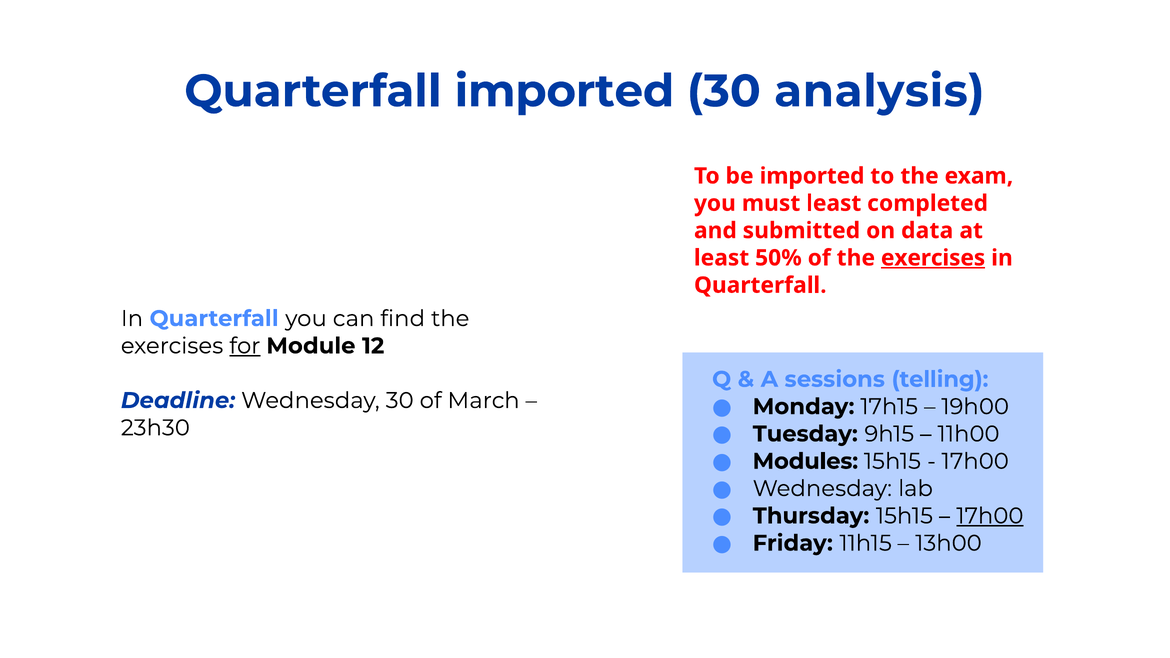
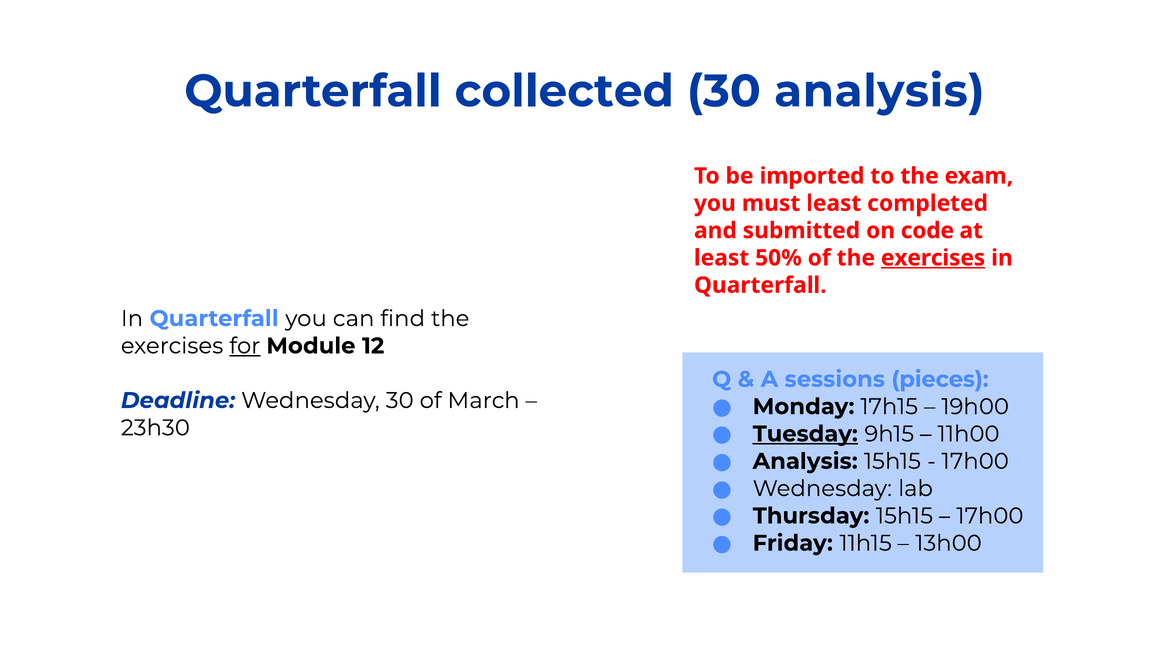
Quarterfall imported: imported -> collected (564, 91)
data: data -> code (927, 231)
telling: telling -> pieces (940, 379)
Tuesday underline: none -> present (805, 434)
Modules: Modules -> Analysis (805, 461)
17h00 underline: present -> none (990, 516)
